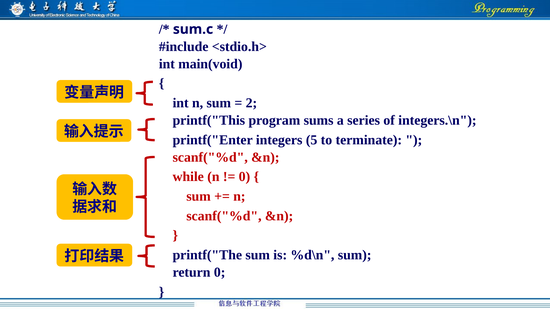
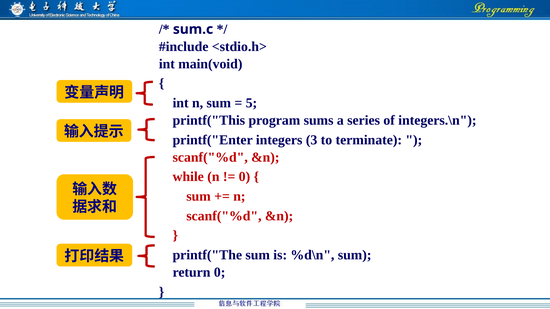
2: 2 -> 5 (251, 103)
5: 5 -> 3 (312, 140)
